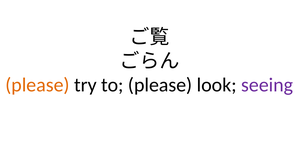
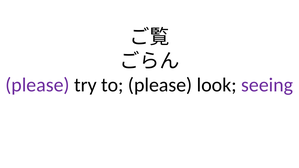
please colour: orange -> purple (37, 85)
